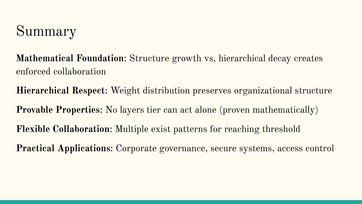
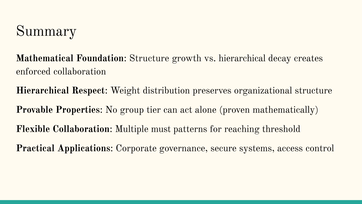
layers: layers -> group (132, 110)
exist: exist -> must (161, 129)
